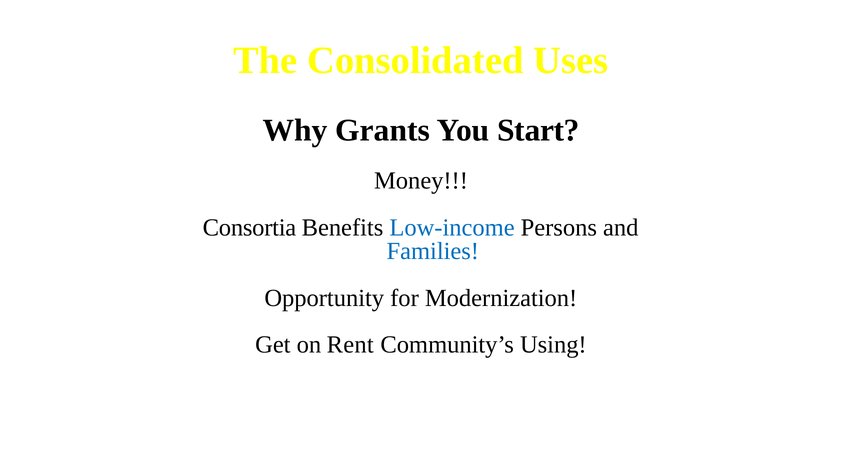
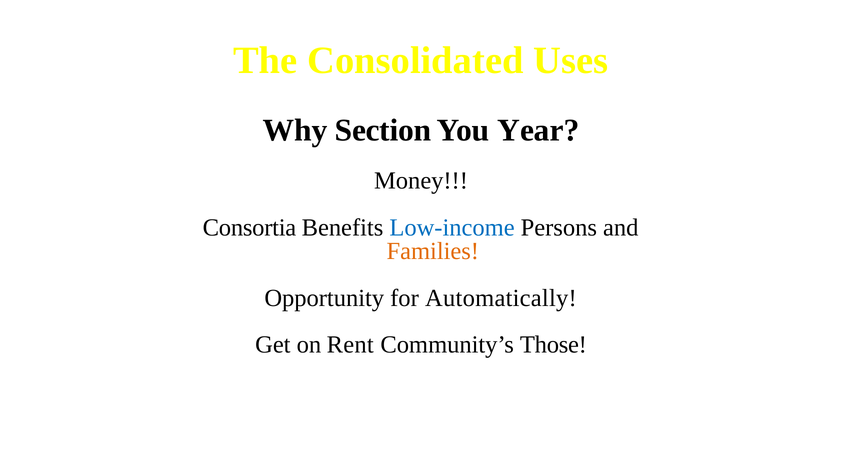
Grants: Grants -> Section (383, 130)
Start: Start -> Year (538, 130)
Families colour: blue -> orange (433, 251)
Modernization: Modernization -> Automatically (501, 298)
Using: Using -> Those (553, 344)
